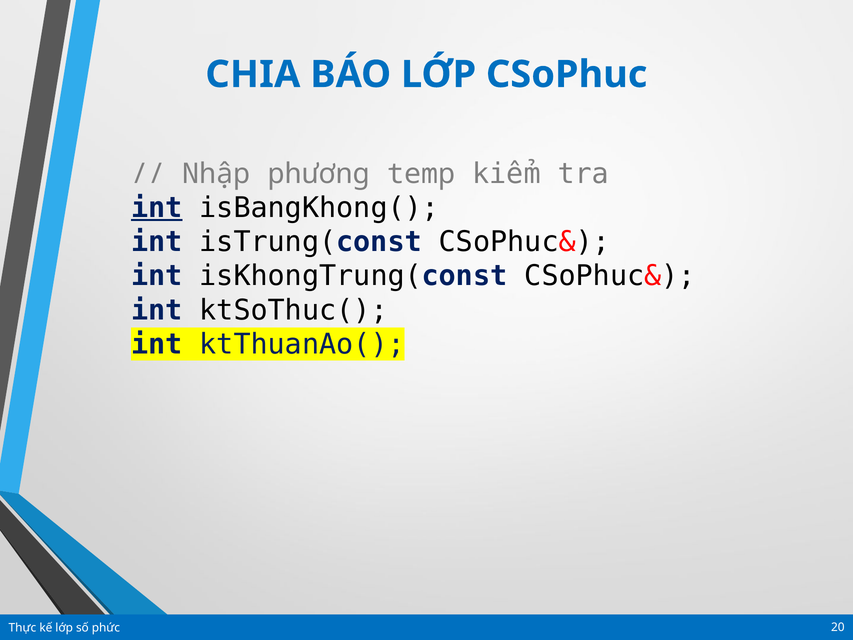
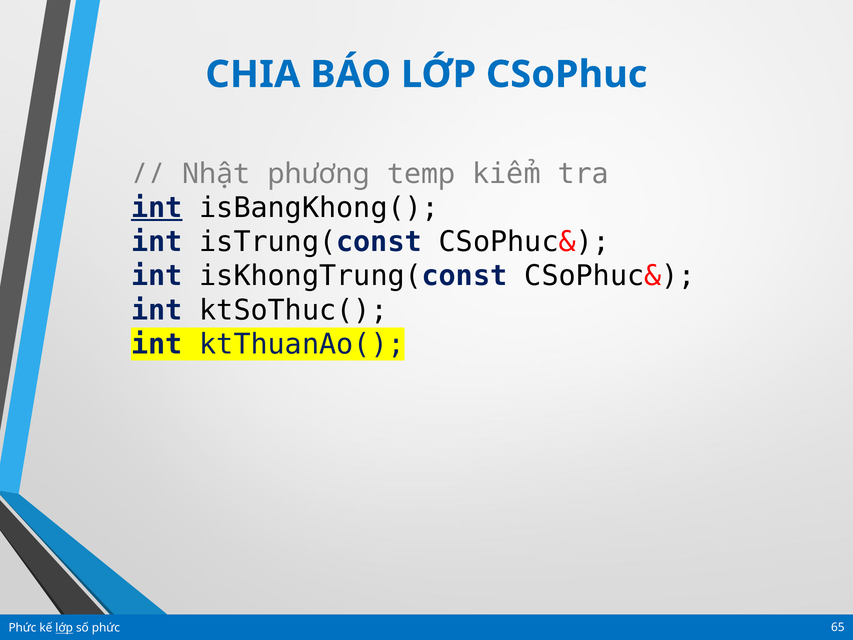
Nhập: Nhập -> Nhật (216, 174)
Thực: Thực -> Phức (22, 628)
lớp underline: none -> present (64, 628)
20: 20 -> 65 (838, 627)
